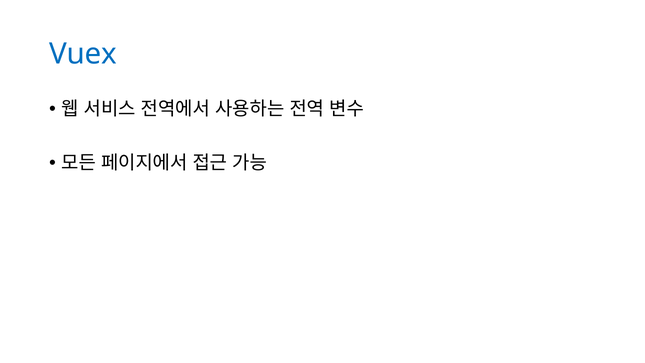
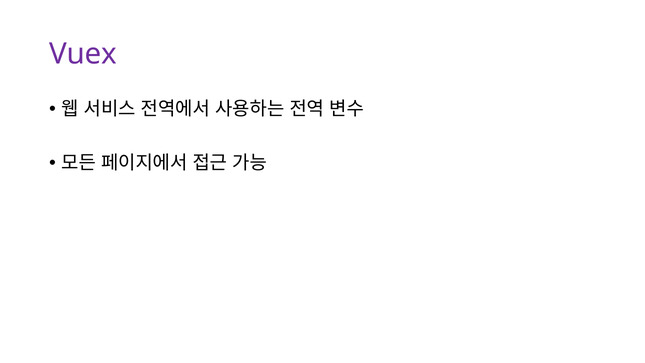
Vuex colour: blue -> purple (83, 54)
